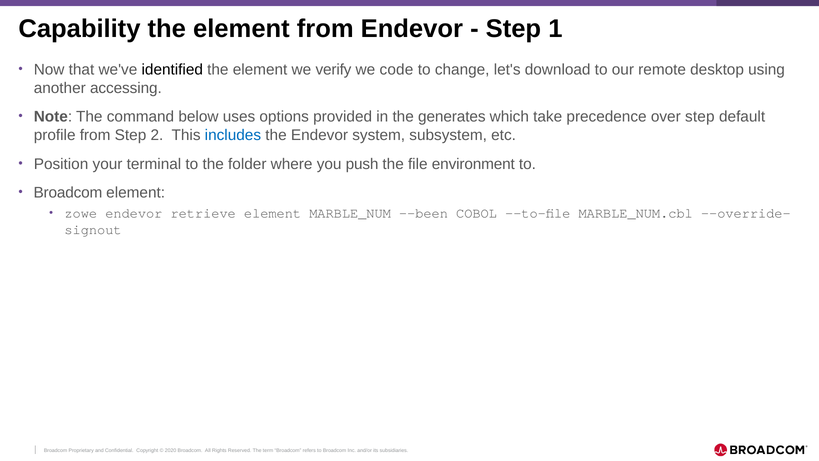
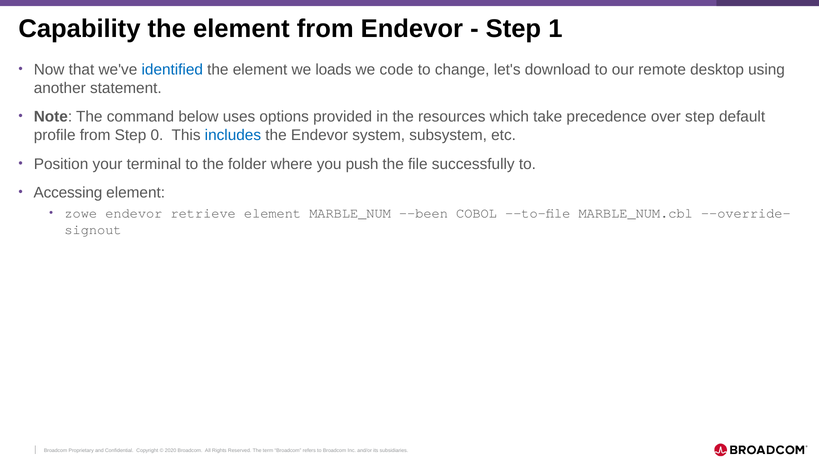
identified colour: black -> blue (172, 70)
verify: verify -> loads (333, 70)
accessing: accessing -> statement (126, 88)
generates: generates -> resources (452, 117)
2: 2 -> 0 (157, 135)
environment: environment -> successfully (473, 164)
Broadcom: Broadcom -> Accessing (68, 192)
